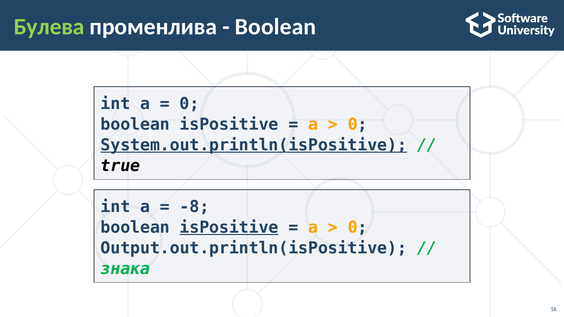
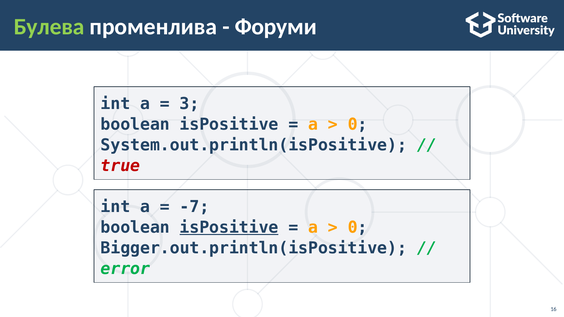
Boolean: Boolean -> Форуми (276, 27)
0: 0 -> 3 (190, 104)
System.out.println(isPositive underline: present -> none (254, 145)
true colour: black -> red (120, 166)
-8: -8 -> -7 (194, 207)
Output.out.println(isPositive: Output.out.println(isPositive -> Bigger.out.println(isPositive (254, 248)
знака: знака -> error (125, 269)
